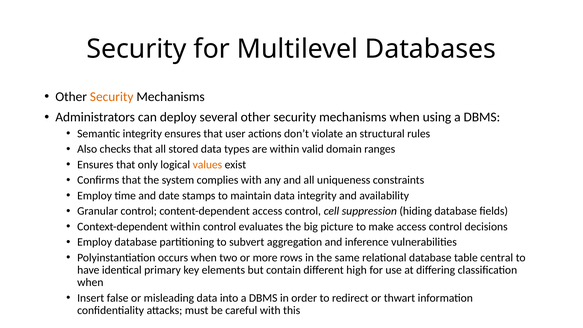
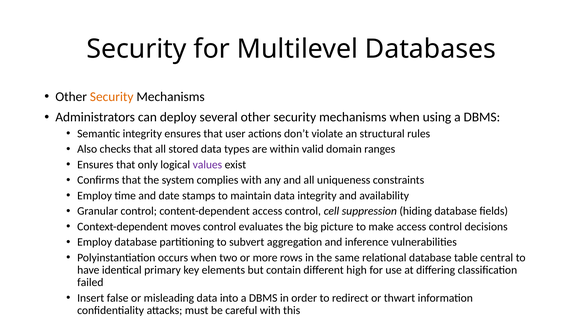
values colour: orange -> purple (207, 165)
Context-dependent within: within -> moves (185, 227)
when: when -> failed (90, 282)
